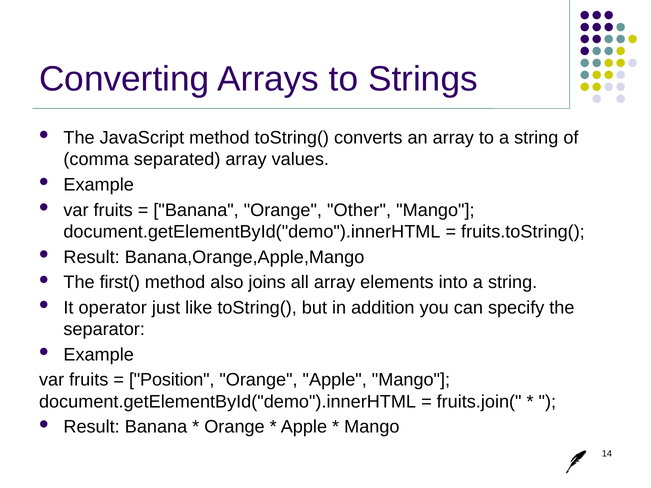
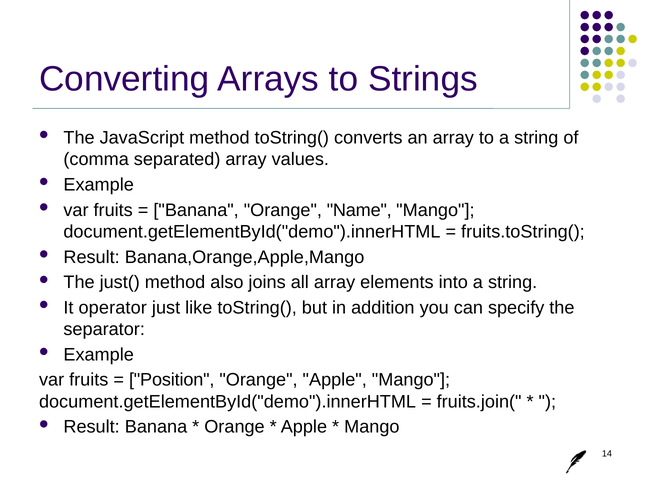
Other: Other -> Name (359, 210)
first(: first( -> just( (120, 282)
